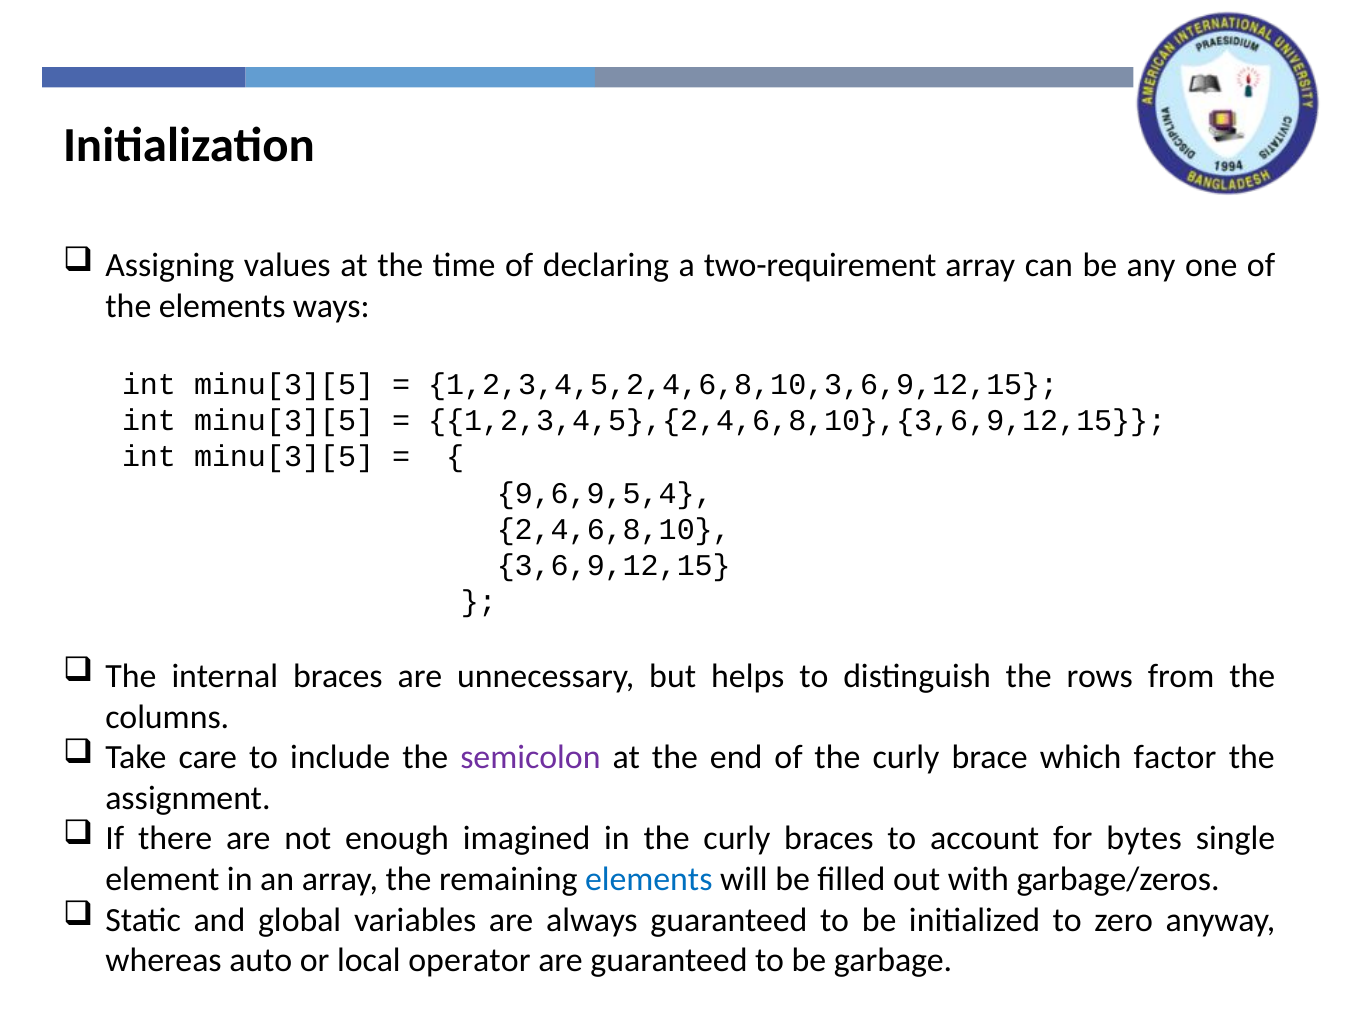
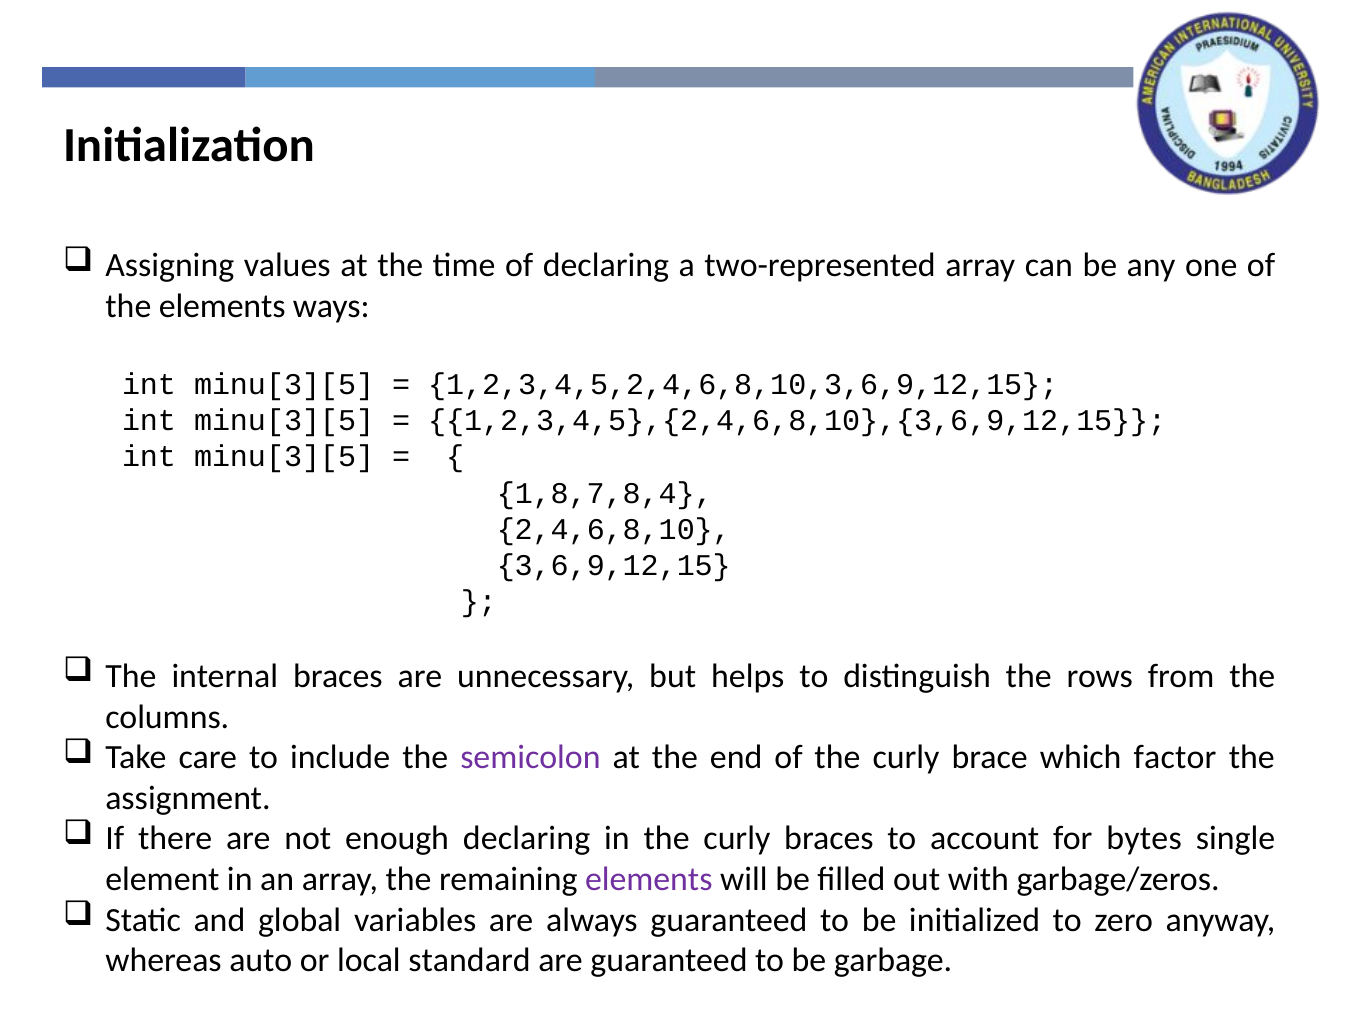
two-requirement: two-requirement -> two-represented (820, 266)
9,6,9,5,4: 9,6,9,5,4 -> 1,8,7,8,4 (605, 493)
enough imagined: imagined -> declaring (527, 839)
elements colour: blue -> purple (649, 880)
operator: operator -> standard (469, 961)
